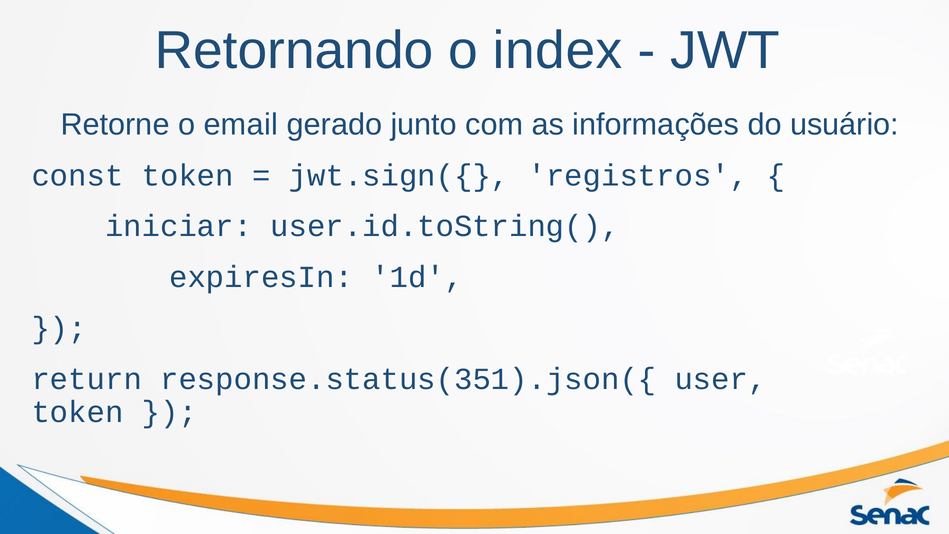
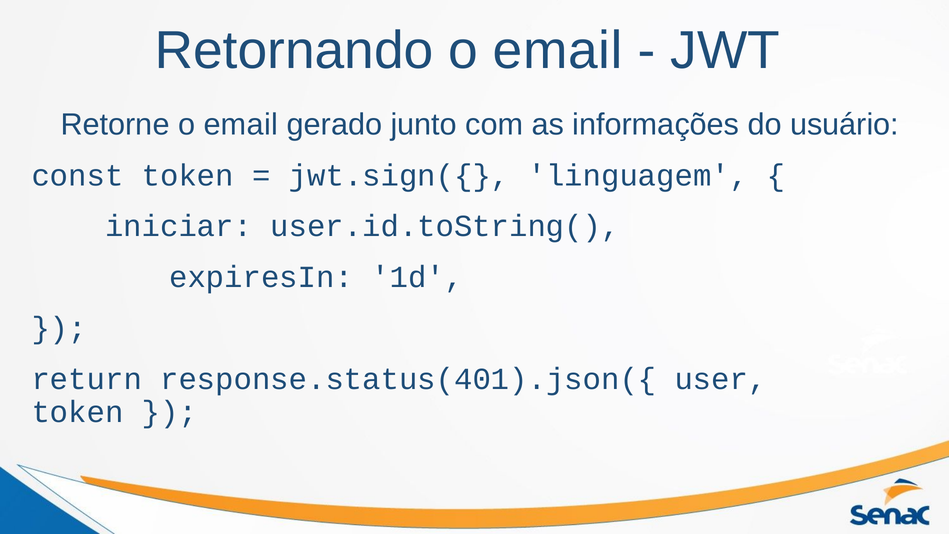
Retornando o index: index -> email (558, 50)
registros: registros -> linguagem (638, 175)
response.status(351).json({: response.status(351).json({ -> response.status(401).json({ (408, 379)
